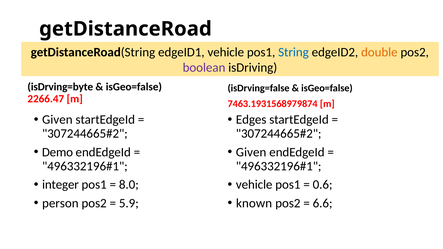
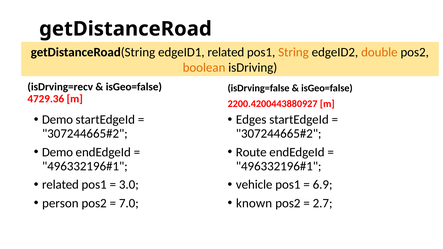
edgeID1 vehicle: vehicle -> related (226, 52)
String colour: blue -> orange (293, 52)
boolean colour: purple -> orange (204, 68)
isDrving=byte: isDrving=byte -> isDrving=recv (60, 87)
2266.47: 2266.47 -> 4729.36 (46, 99)
7463.1931568979874: 7463.1931568979874 -> 2200.4200443880927 (273, 104)
Given: Given -> Demo (57, 120)
Given: Given -> Route (251, 152)
integer: integer -> related (60, 185)
8.0: 8.0 -> 3.0 (129, 185)
0.6: 0.6 -> 6.9 (323, 185)
5.9: 5.9 -> 7.0 (129, 203)
6.6: 6.6 -> 2.7 (323, 203)
